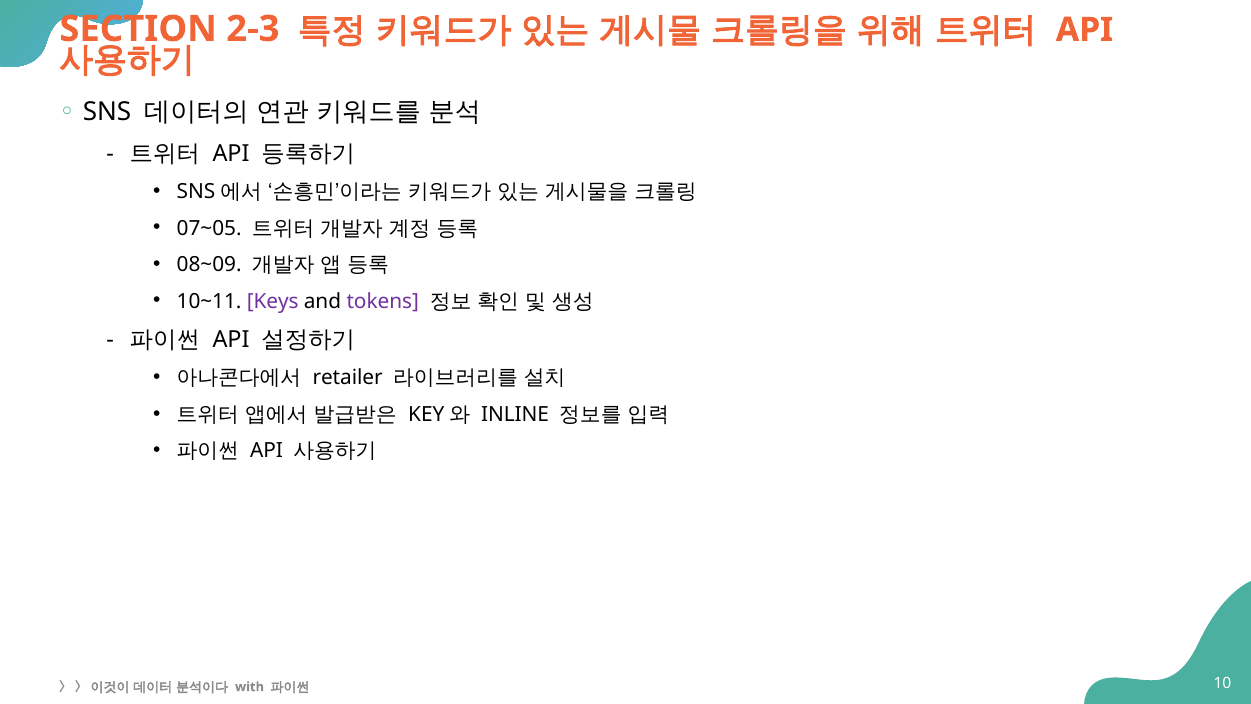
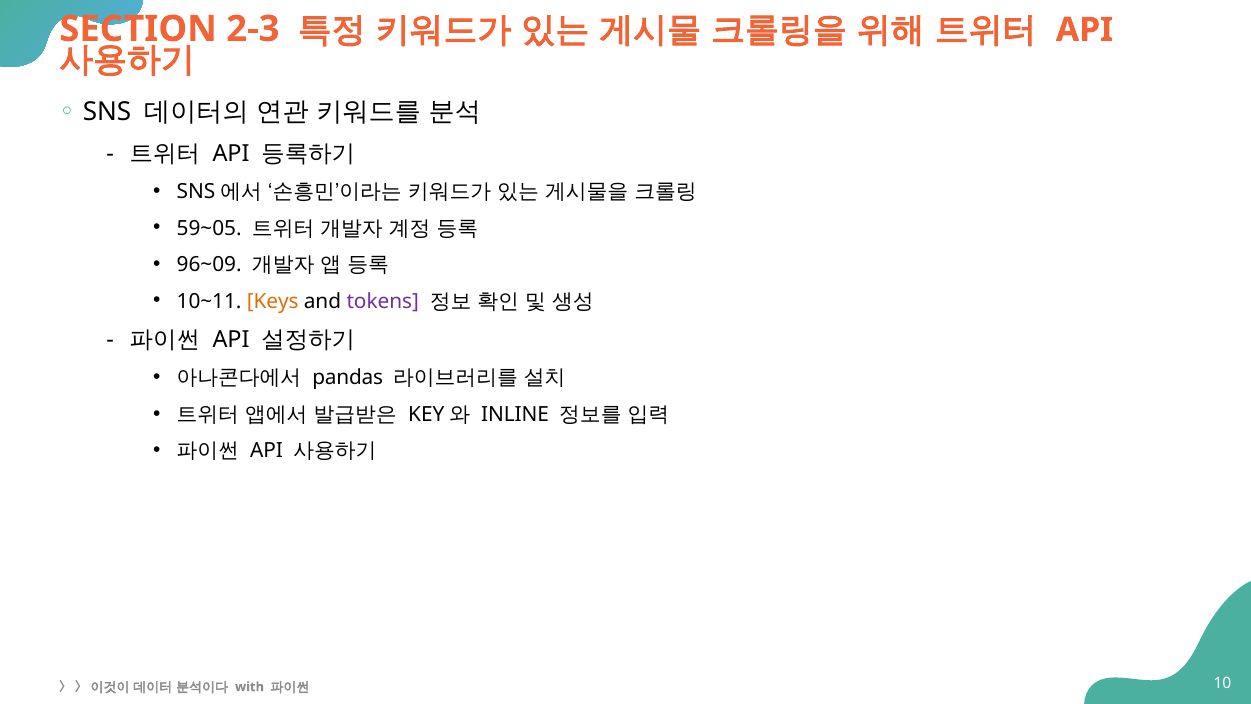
07~05: 07~05 -> 59~05 (209, 228)
08~09: 08~09 -> 96~09 (209, 265)
Keys colour: purple -> orange (273, 301)
retailer: retailer -> pandas (348, 378)
